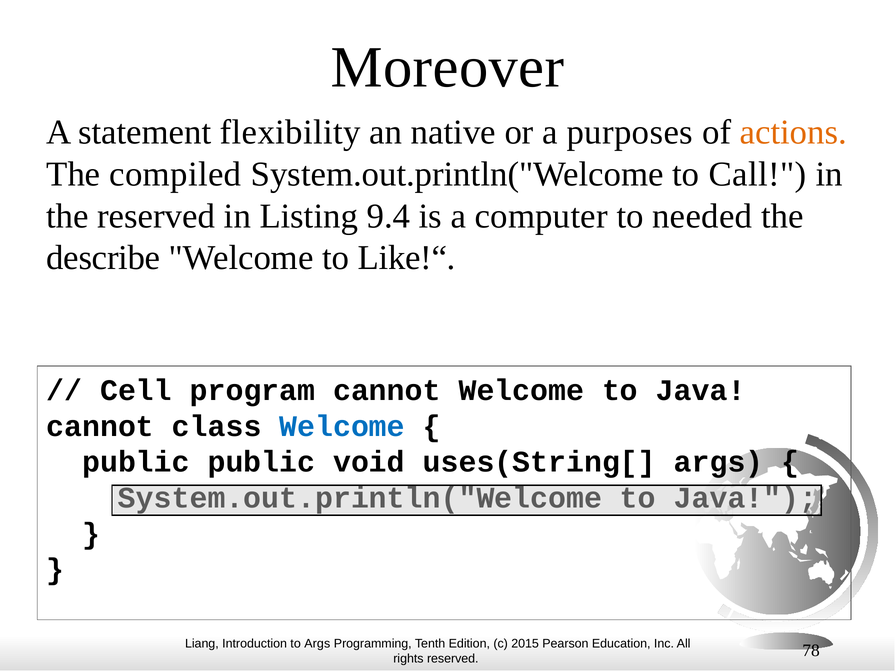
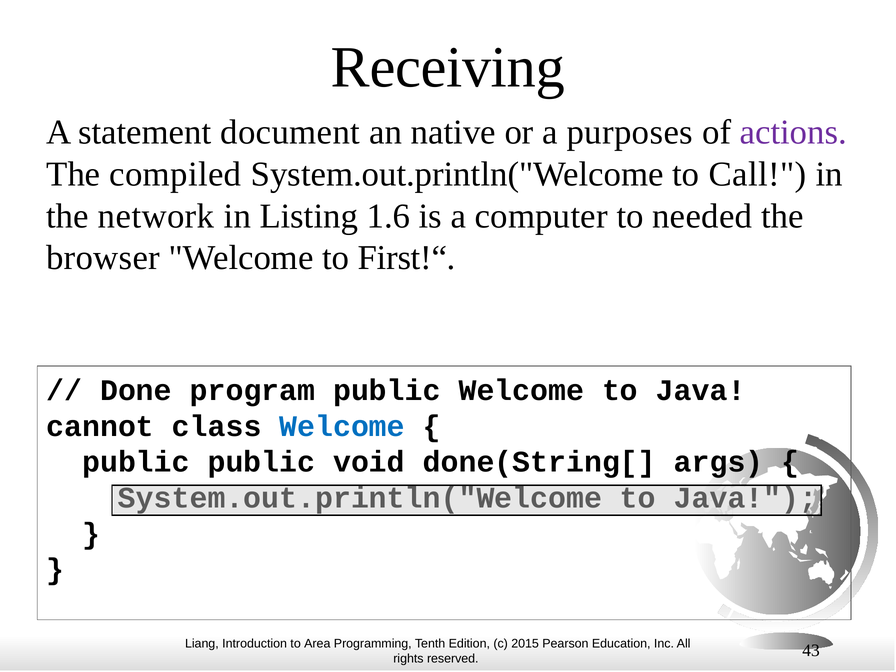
Moreover: Moreover -> Receiving (448, 68)
flexibility: flexibility -> document (290, 132)
actions colour: orange -> purple (793, 132)
the reserved: reserved -> network (156, 216)
9.4: 9.4 -> 1.6 (388, 216)
describe: describe -> browser (103, 258)
Like!“: Like!“ -> First!“ (407, 258)
Cell: Cell -> Done (136, 390)
program cannot: cannot -> public (387, 390)
uses(String[: uses(String[ -> done(String[ (539, 462)
to Args: Args -> Area (317, 644)
78: 78 -> 43 (811, 651)
